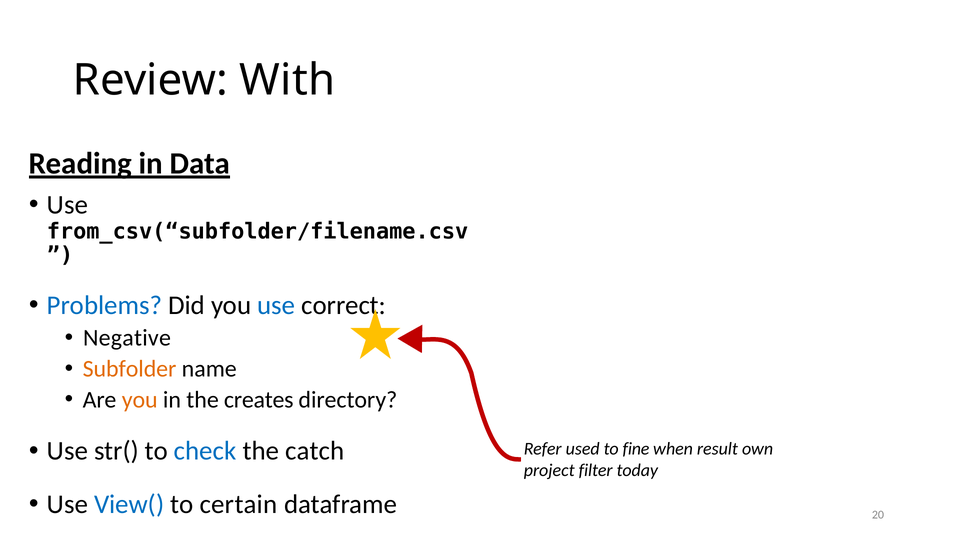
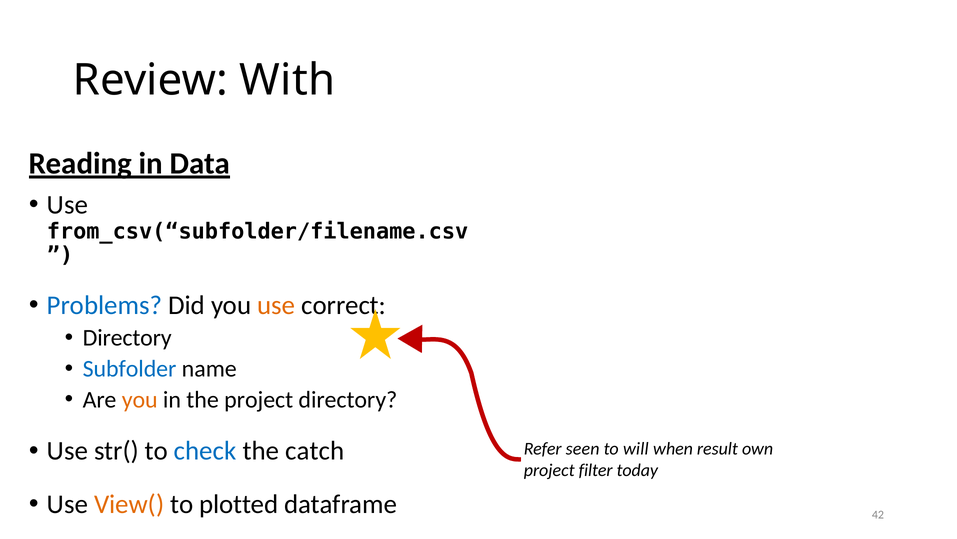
use colour: blue -> orange (276, 305)
Negative: Negative -> Directory (127, 338)
Subfolder colour: orange -> blue (130, 368)
the creates: creates -> project (259, 399)
used: used -> seen (583, 448)
fine: fine -> will (636, 448)
View( colour: blue -> orange (129, 504)
certain: certain -> plotted (239, 504)
20: 20 -> 42 (878, 514)
